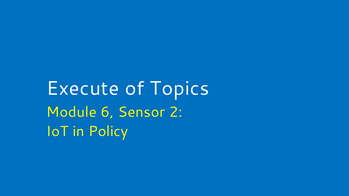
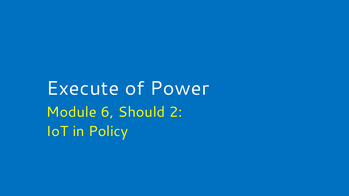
Topics: Topics -> Power (180, 88)
Sensor: Sensor -> Should (142, 112)
